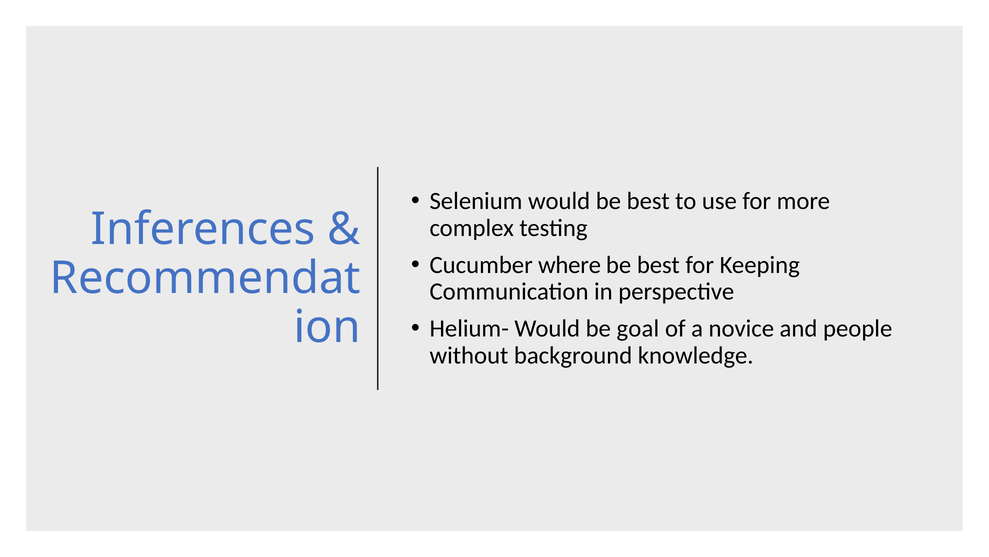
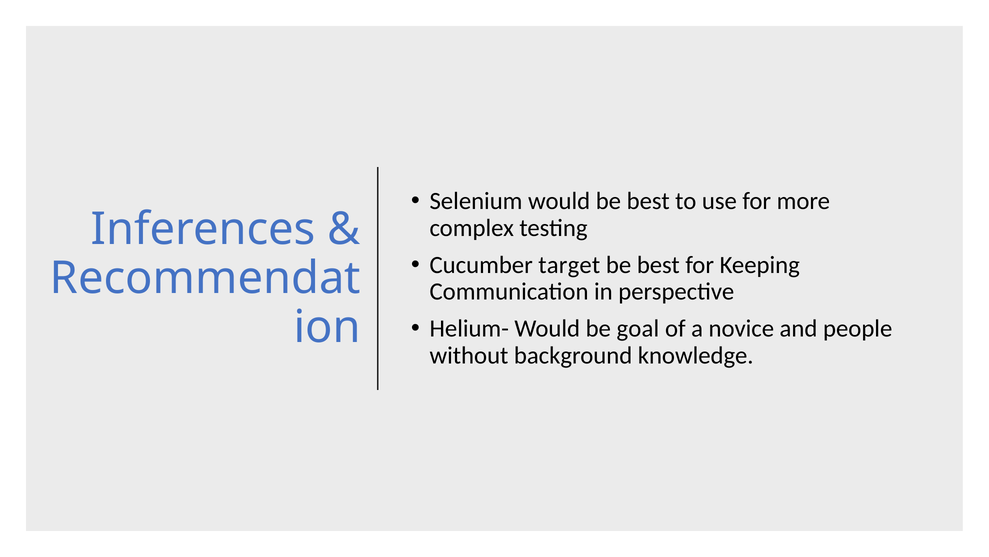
where: where -> target (569, 265)
